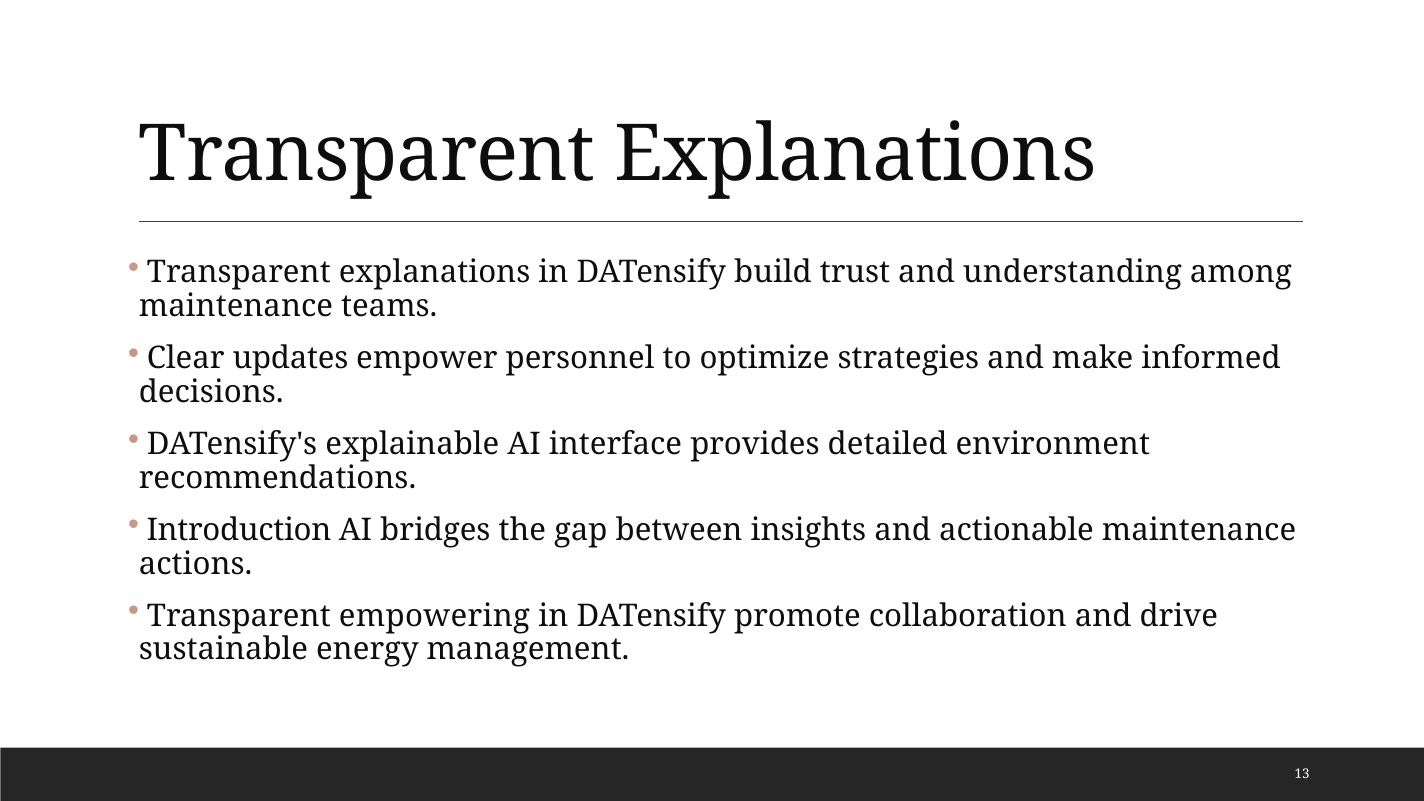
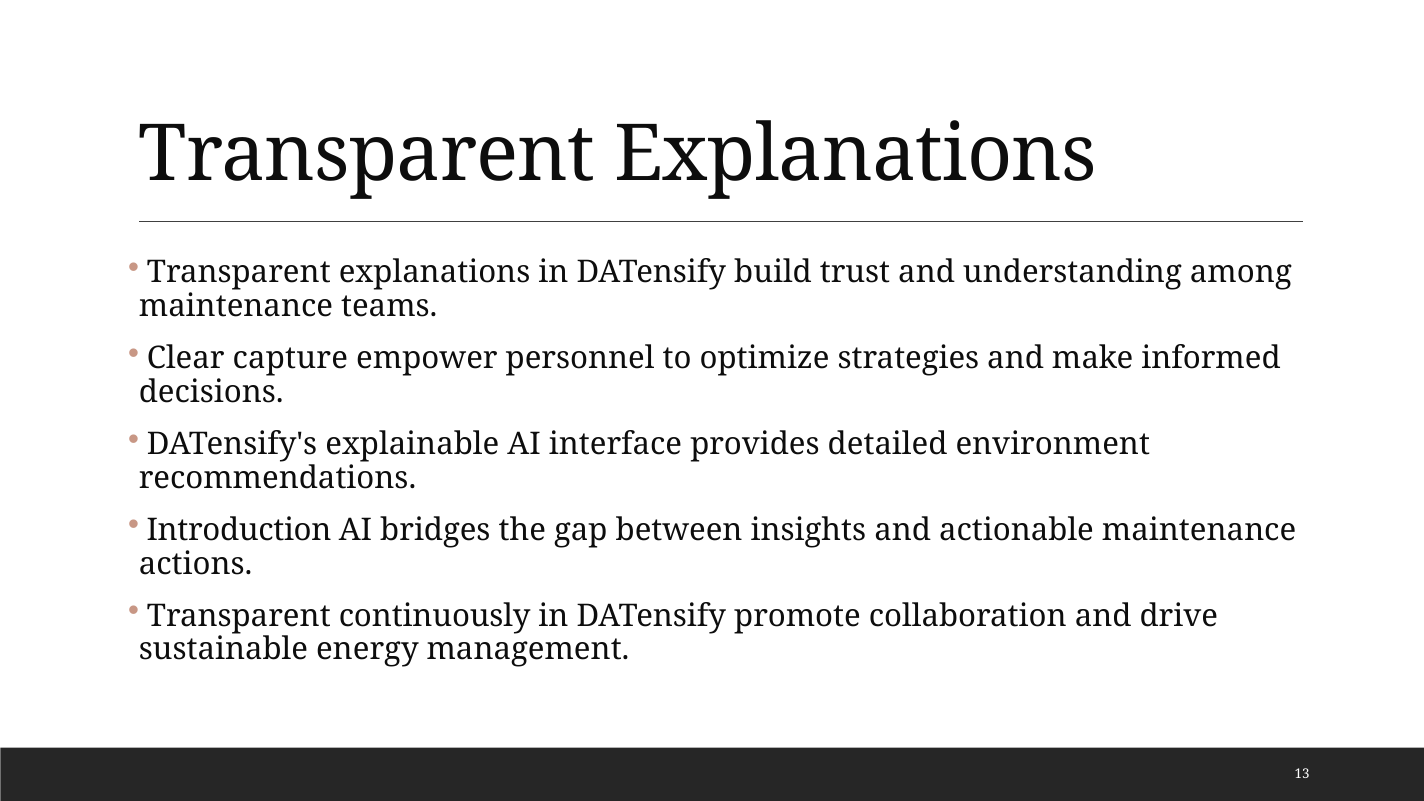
updates: updates -> capture (290, 358)
empowering: empowering -> continuously (435, 616)
